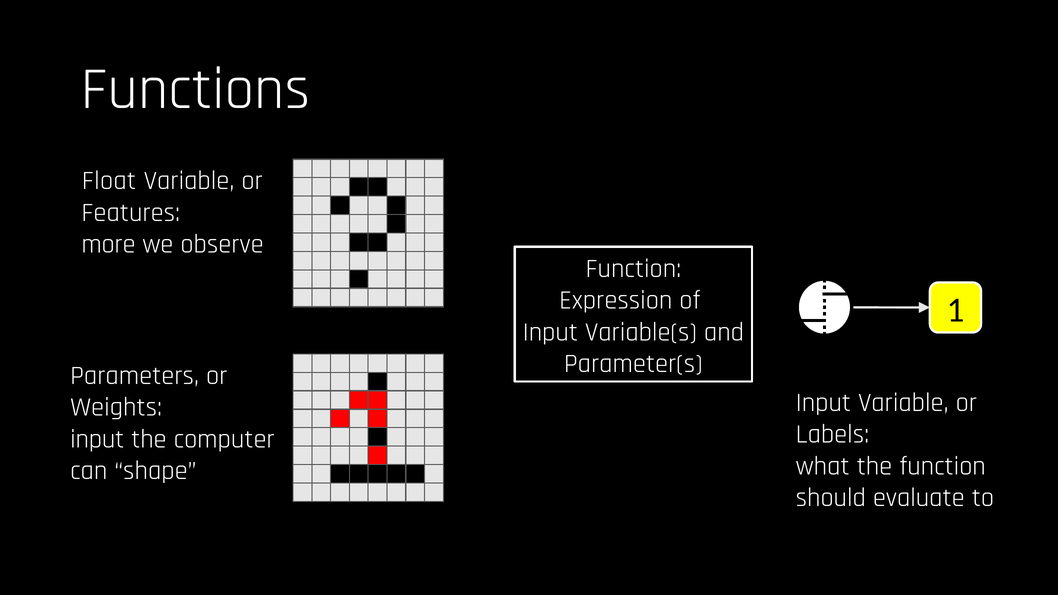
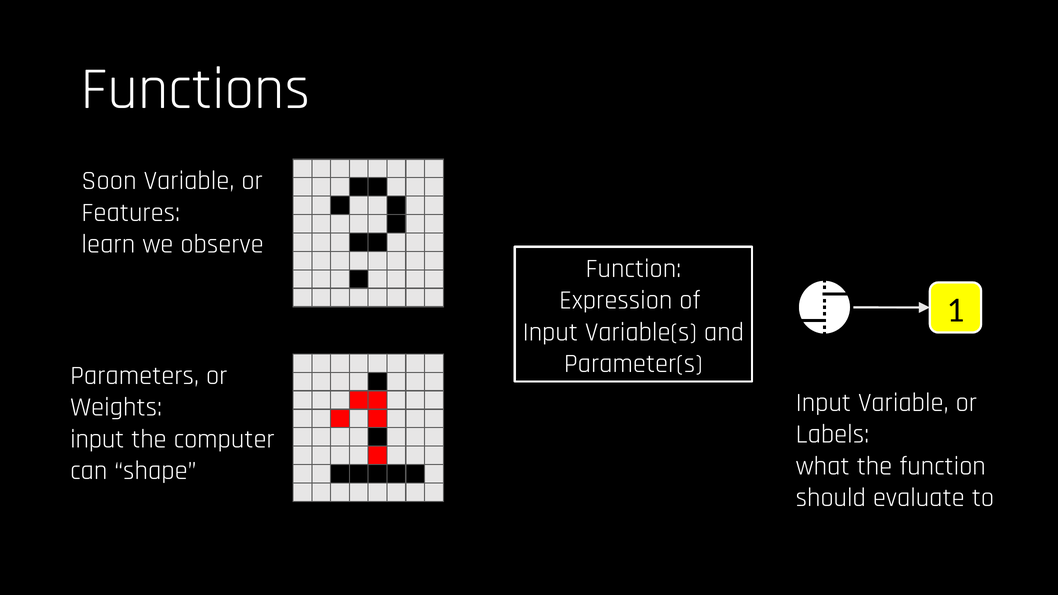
Float: Float -> Soon (109, 181)
more: more -> learn (108, 244)
